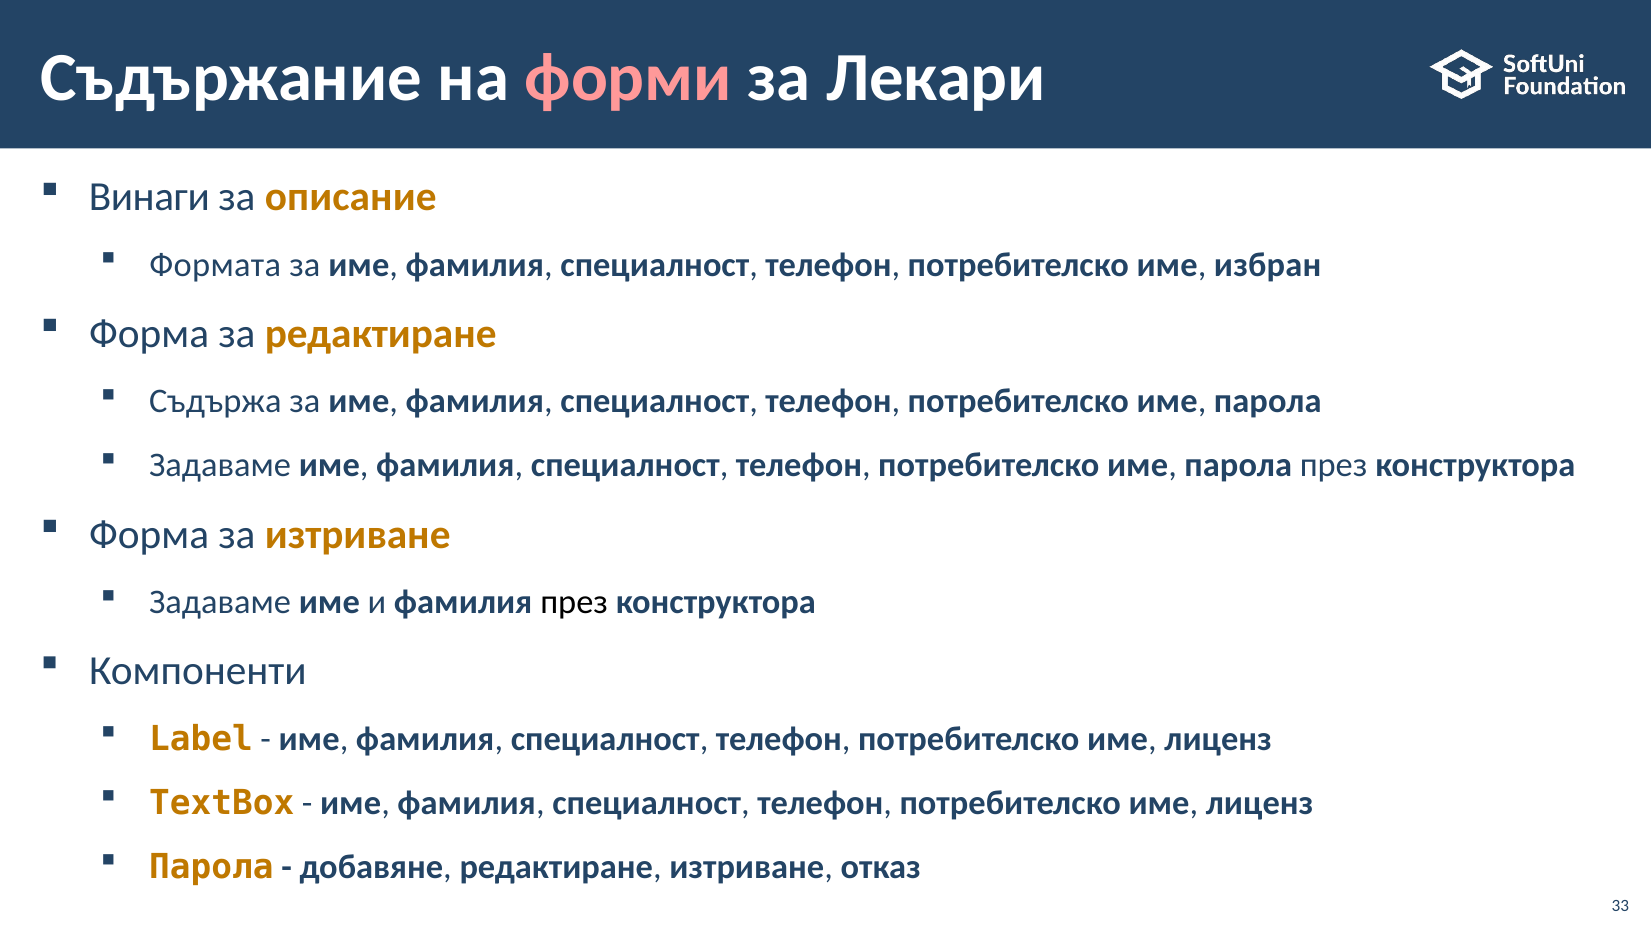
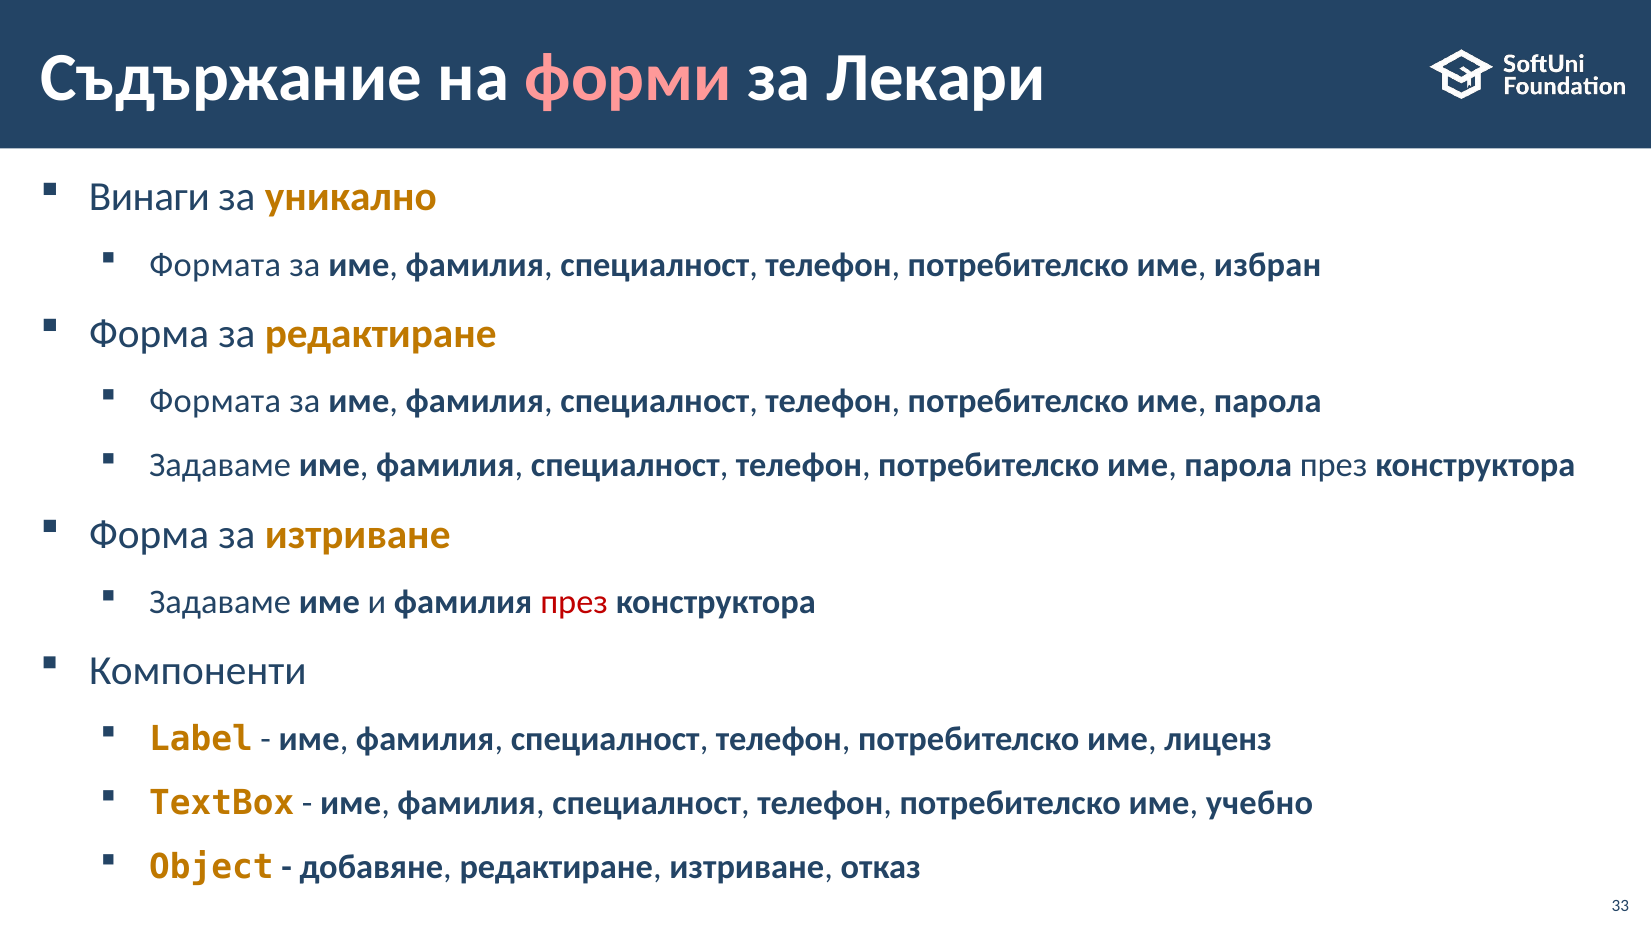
описание: описание -> уникално (351, 197)
Съдържа: Съдържа -> Формата (215, 401)
през colour: black -> red (574, 602)
лиценз: лиценз -> учебно (1260, 803)
Парола: Парола -> Object (211, 867)
